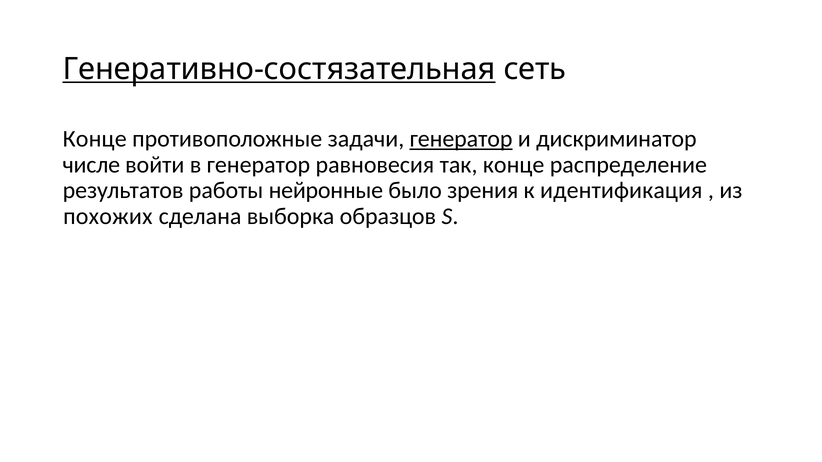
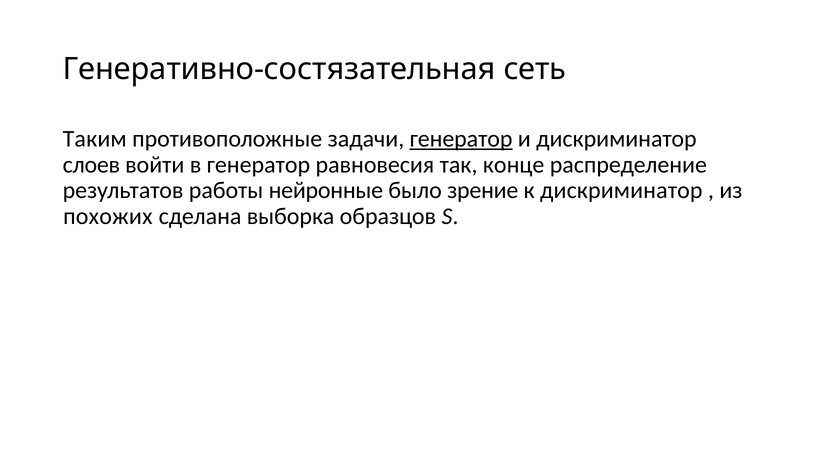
Генеративно-состязательная underline: present -> none (279, 69)
Конце: Конце -> Таким (95, 139)
числе: числе -> слоев (91, 165)
зрения: зрения -> зрение (483, 191)
к идентификация: идентификация -> дискриминатор (621, 191)
